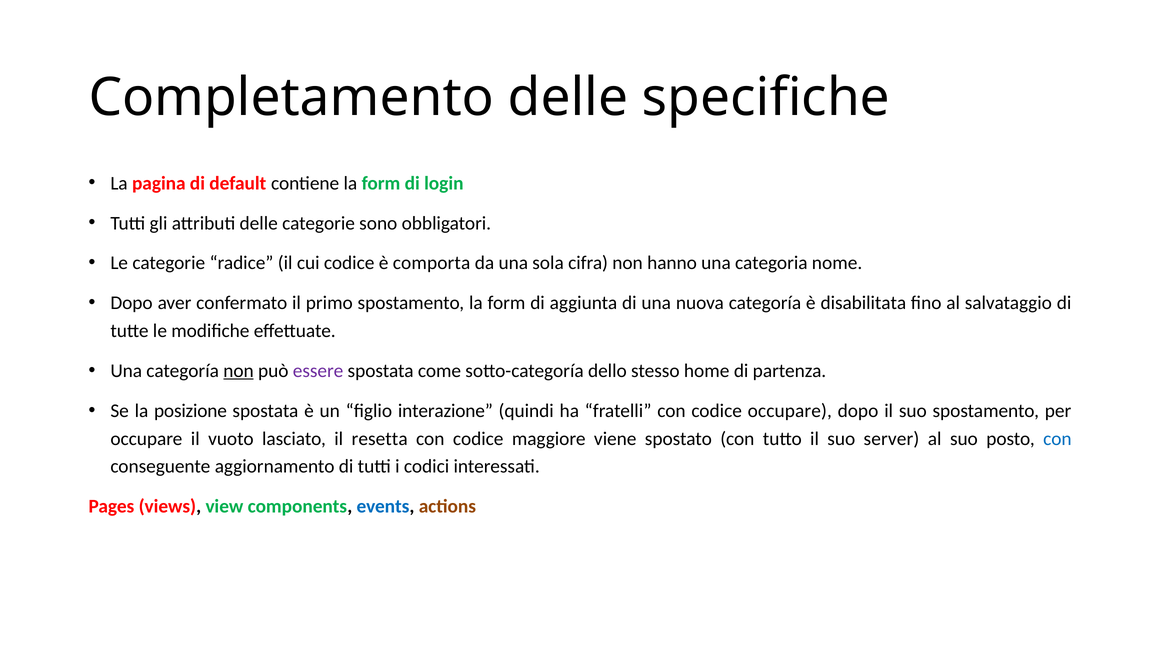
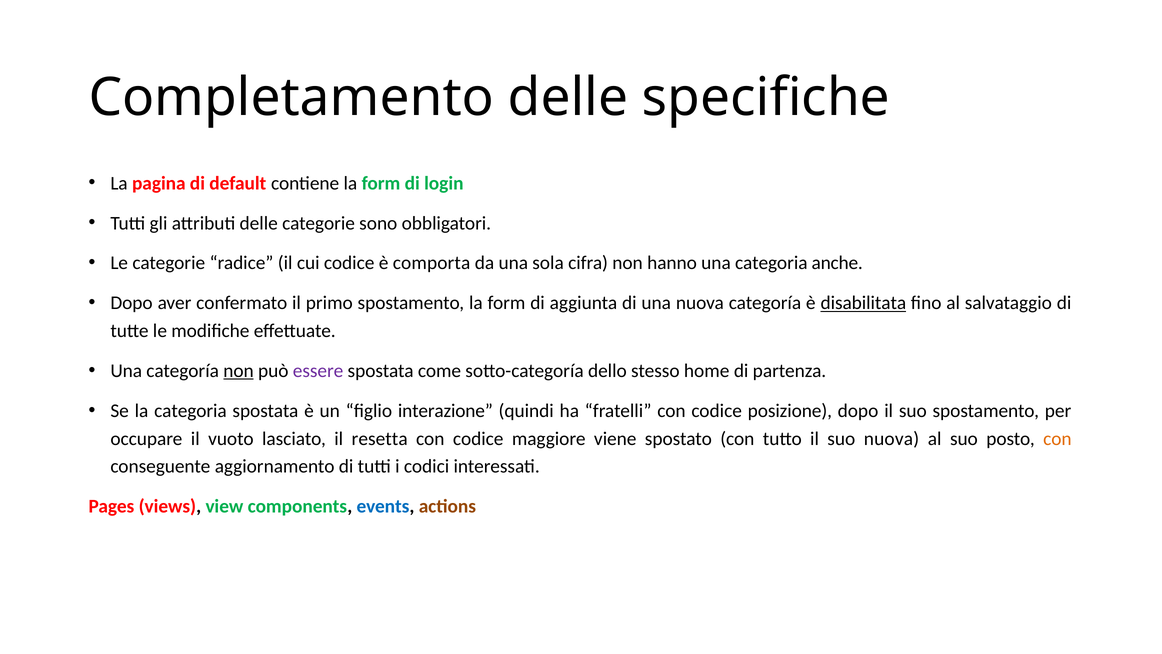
nome: nome -> anche (837, 263)
disabilitata underline: none -> present (863, 303)
la posizione: posizione -> categoria (190, 411)
codice occupare: occupare -> posizione (790, 411)
suo server: server -> nuova (891, 438)
con colour: blue -> orange (1057, 438)
